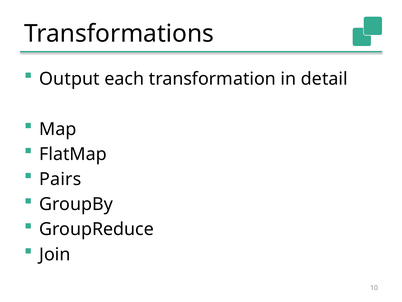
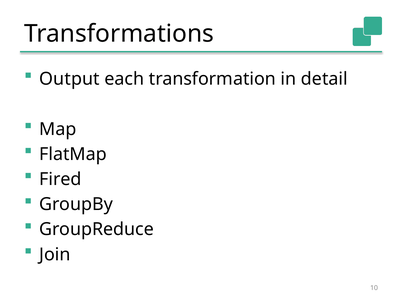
Pairs: Pairs -> Fired (60, 179)
